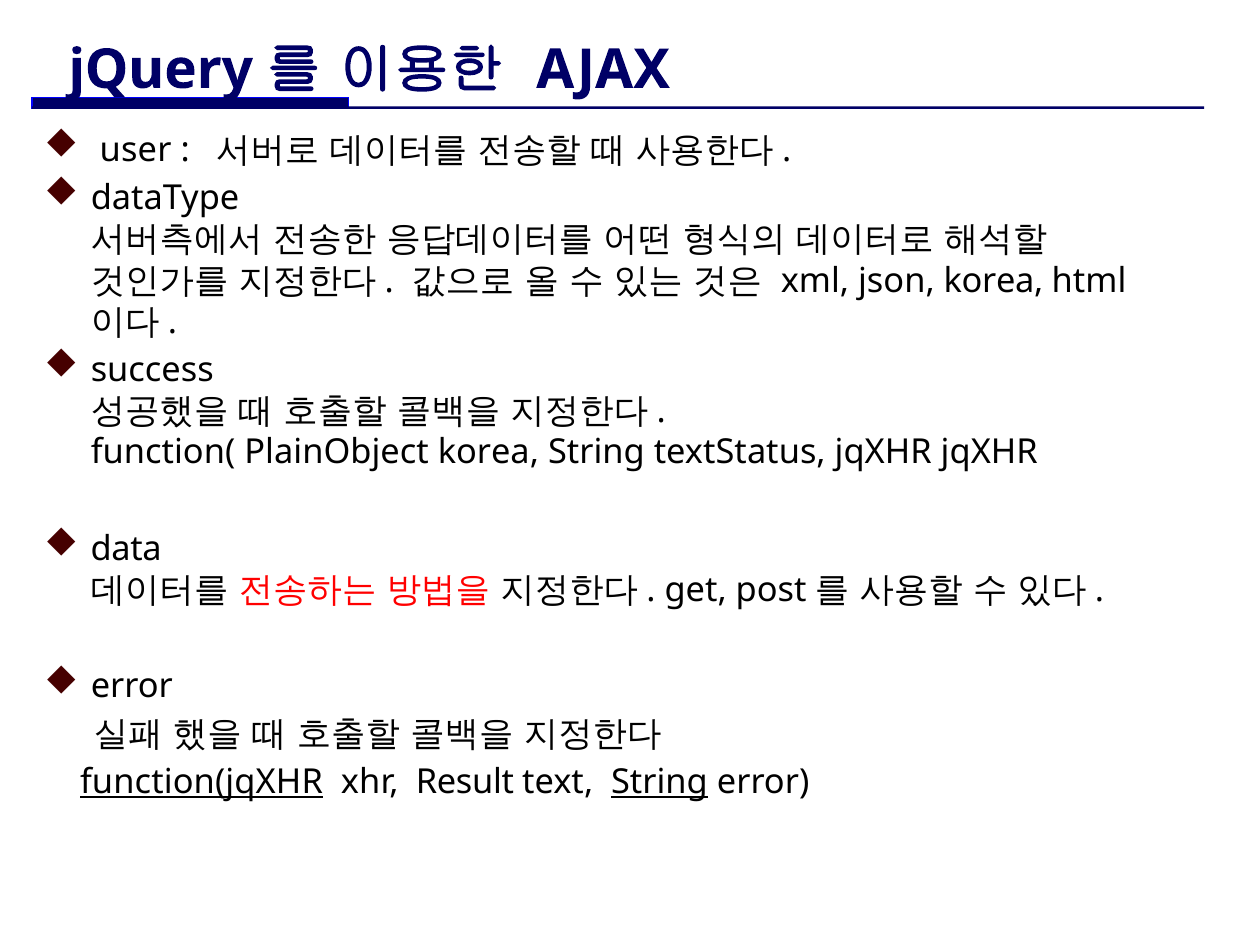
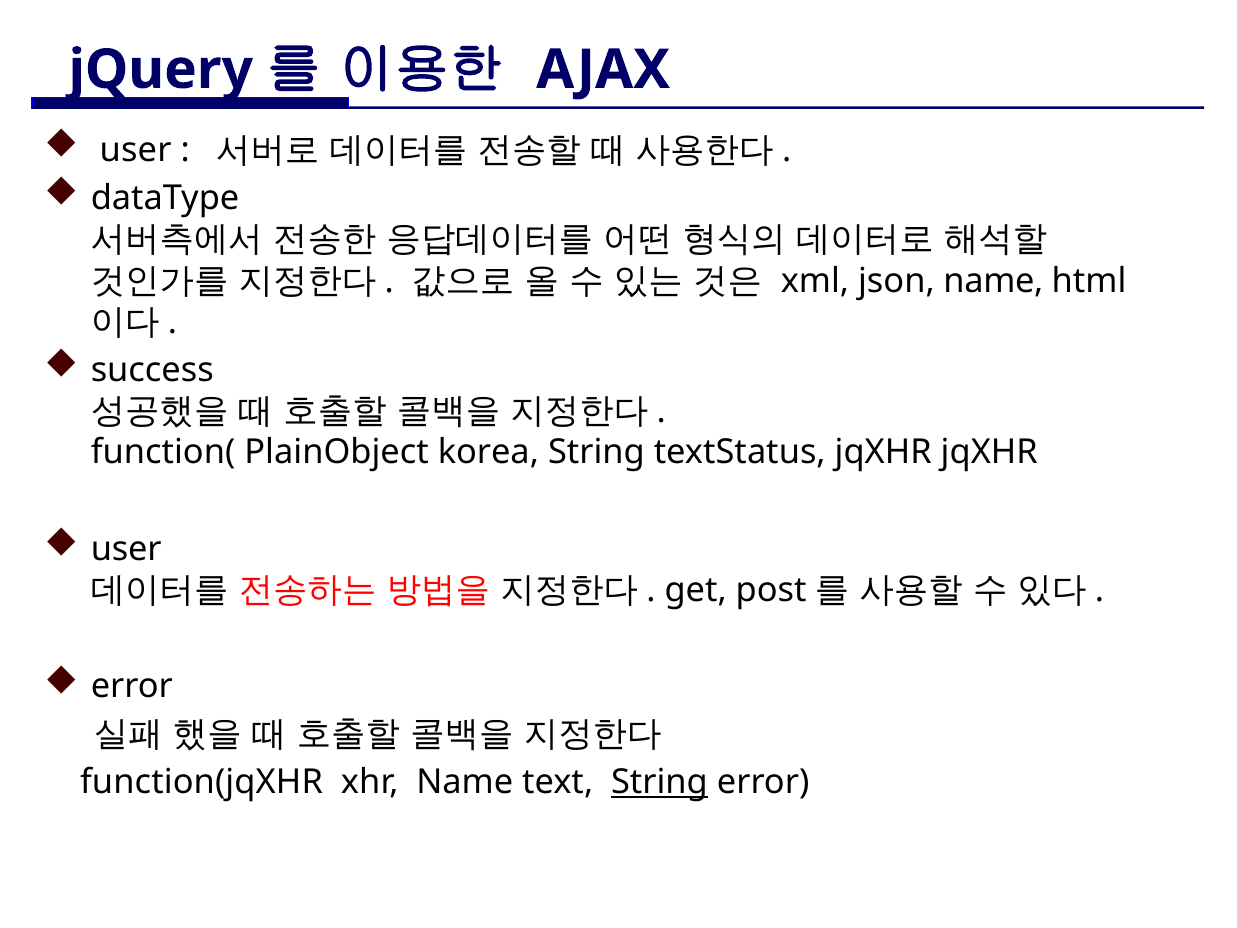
json korea: korea -> name (993, 281)
data: data -> user (126, 549)
function(jqXHR underline: present -> none (201, 782)
xhr Result: Result -> Name (465, 782)
